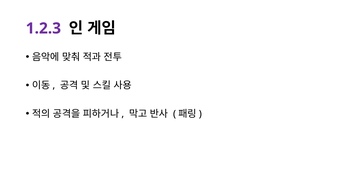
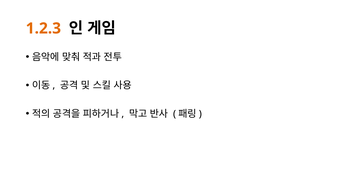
1.2.3 colour: purple -> orange (43, 28)
